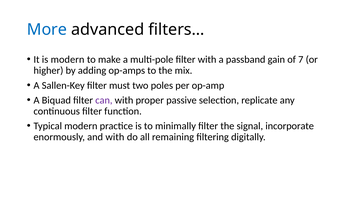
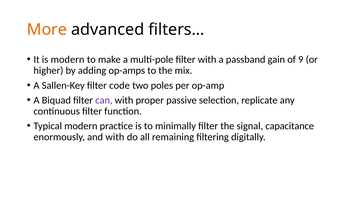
More colour: blue -> orange (47, 30)
7: 7 -> 9 (301, 60)
must: must -> code (120, 86)
incorporate: incorporate -> capacitance (290, 126)
